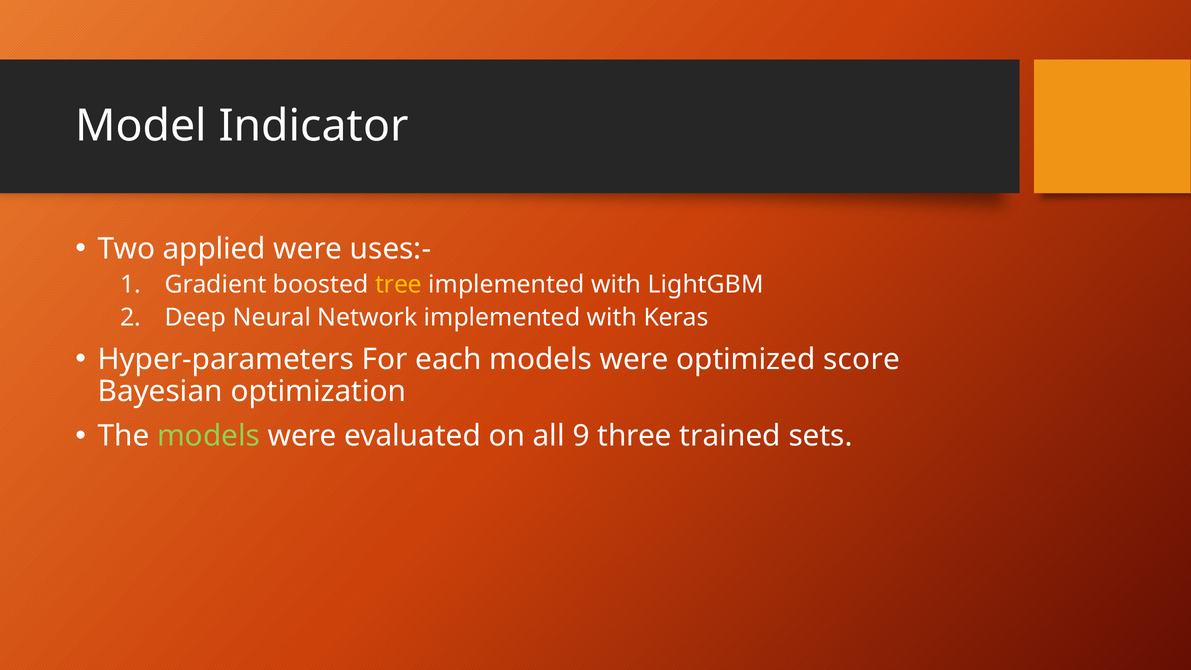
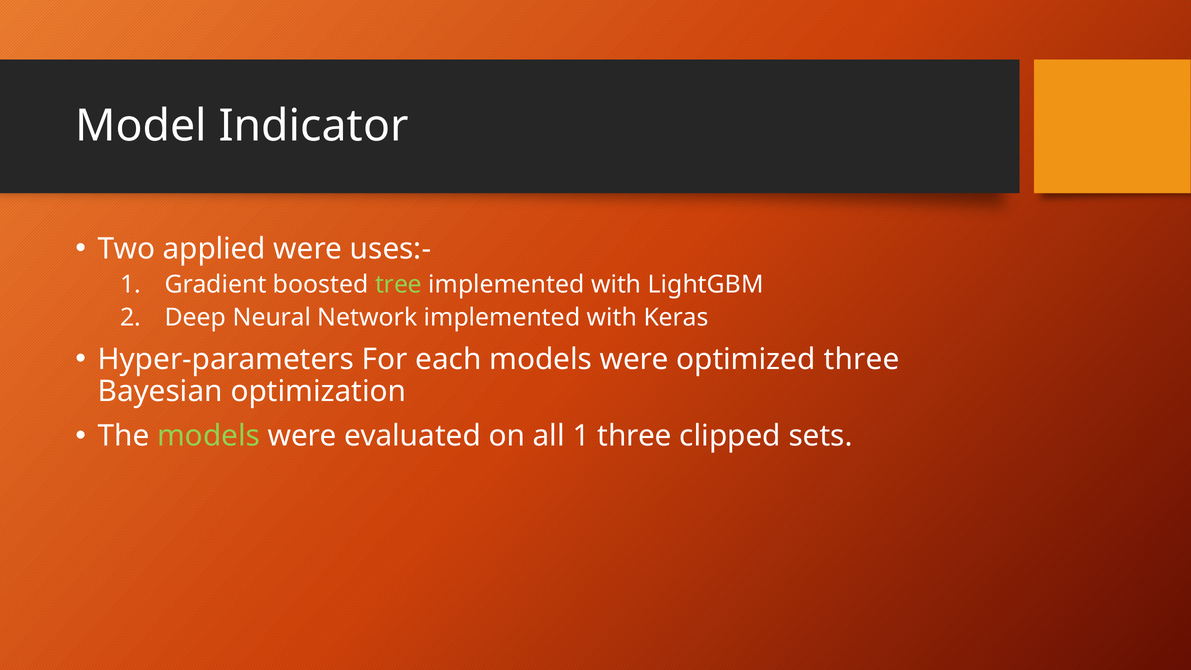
tree colour: yellow -> light green (399, 284)
optimized score: score -> three (862, 359)
all 9: 9 -> 1 (581, 436)
trained: trained -> clipped (730, 436)
